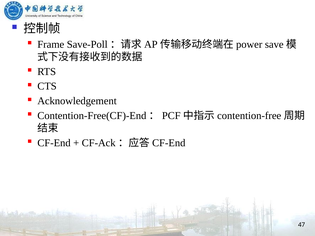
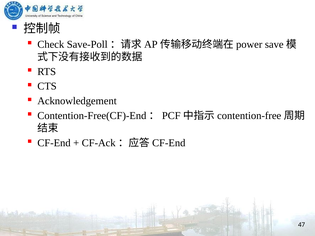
Frame: Frame -> Check (51, 44)
